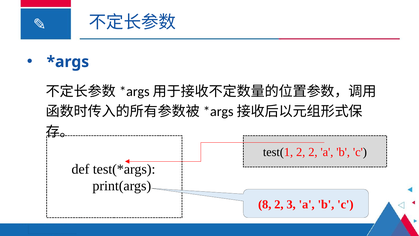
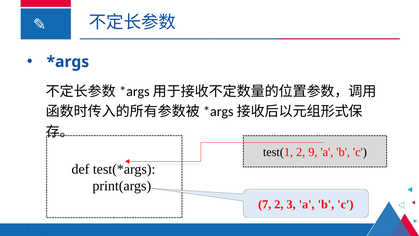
2 2: 2 -> 9 (313, 152)
8: 8 -> 7 (265, 204)
